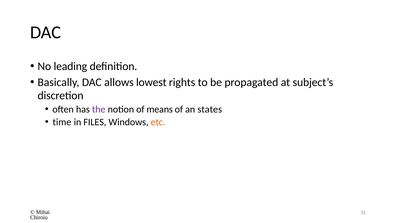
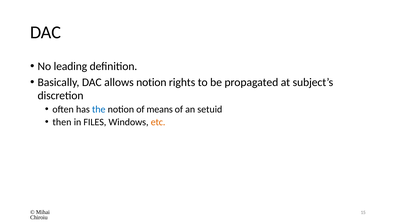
allows lowest: lowest -> notion (151, 82)
the colour: purple -> blue (99, 109)
states: states -> setuid (210, 109)
time: time -> then (62, 122)
